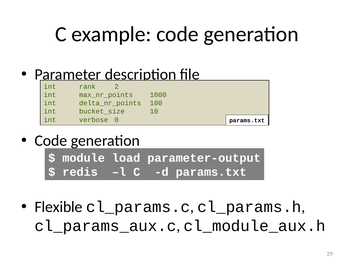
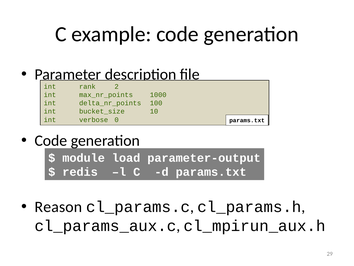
Flexible: Flexible -> Reason (58, 207)
cl_module_aux.h: cl_module_aux.h -> cl_mpirun_aux.h (255, 225)
